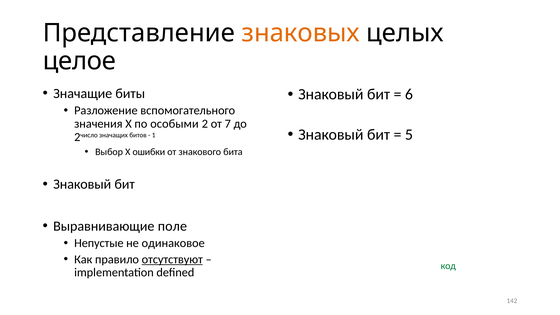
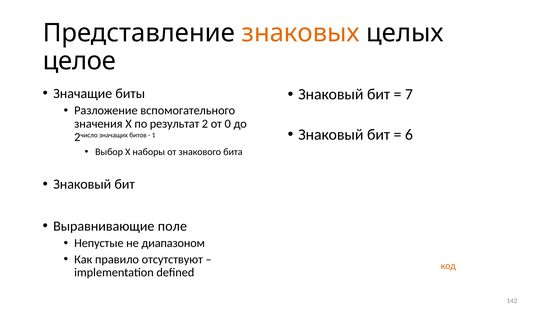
6: 6 -> 7 (409, 94)
особыми: особыми -> результат (175, 124)
7: 7 -> 0 (228, 124)
5: 5 -> 6 (409, 135)
ошибки: ошибки -> наборы (149, 152)
одинаковое: одинаковое -> диапазоном (173, 243)
отсутствуют underline: present -> none (172, 259)
код colour: green -> orange (448, 266)
